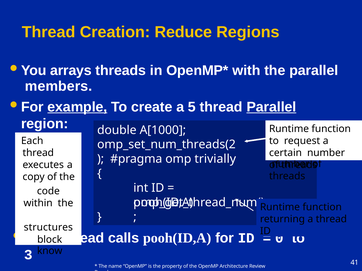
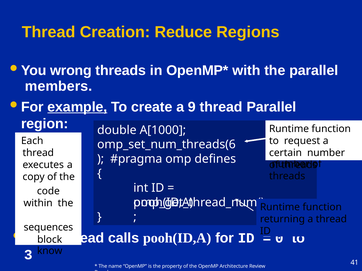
arrays: arrays -> wrong (71, 71)
5: 5 -> 9 (192, 107)
Parallel underline: present -> none (271, 107)
omp_set_num_threads(2: omp_set_num_threads(2 -> omp_set_num_threads(6 (166, 145)
trivially: trivially -> defines (215, 159)
structures: structures -> sequences (48, 228)
